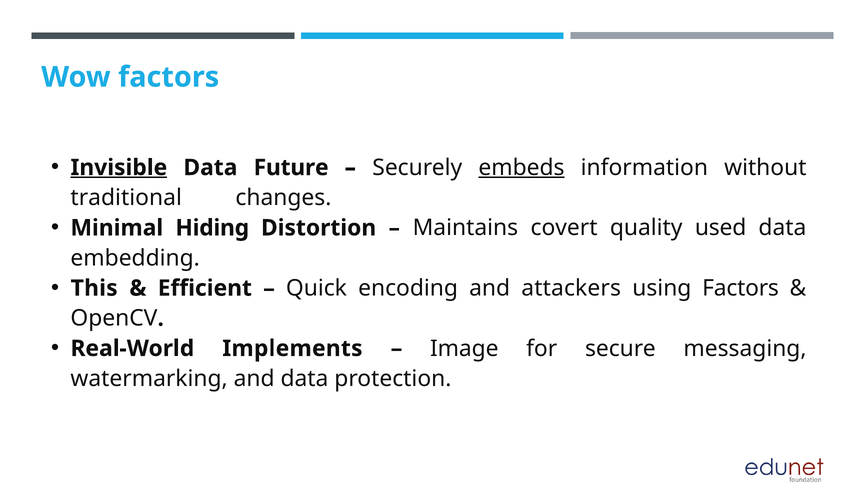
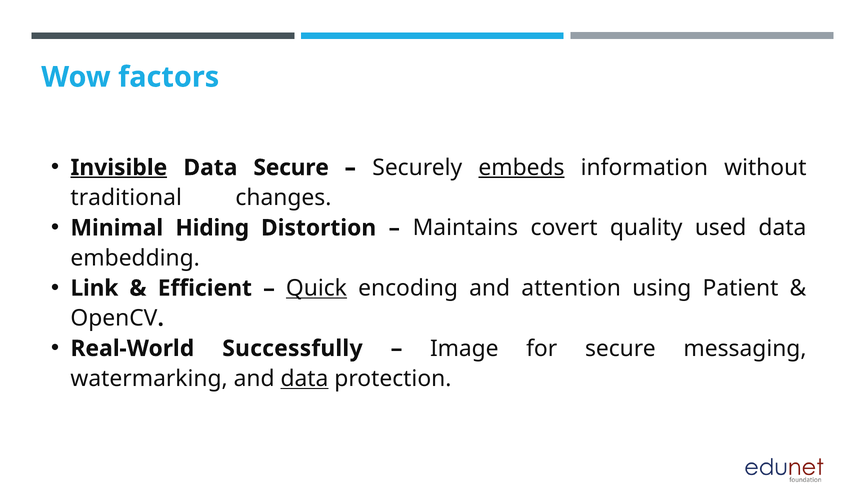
Data Future: Future -> Secure (291, 167)
This: This -> Link (94, 288)
Quick underline: none -> present (316, 288)
attackers: attackers -> attention (571, 288)
using Factors: Factors -> Patient (740, 288)
Implements: Implements -> Successfully (292, 348)
data underline: none -> present (304, 378)
